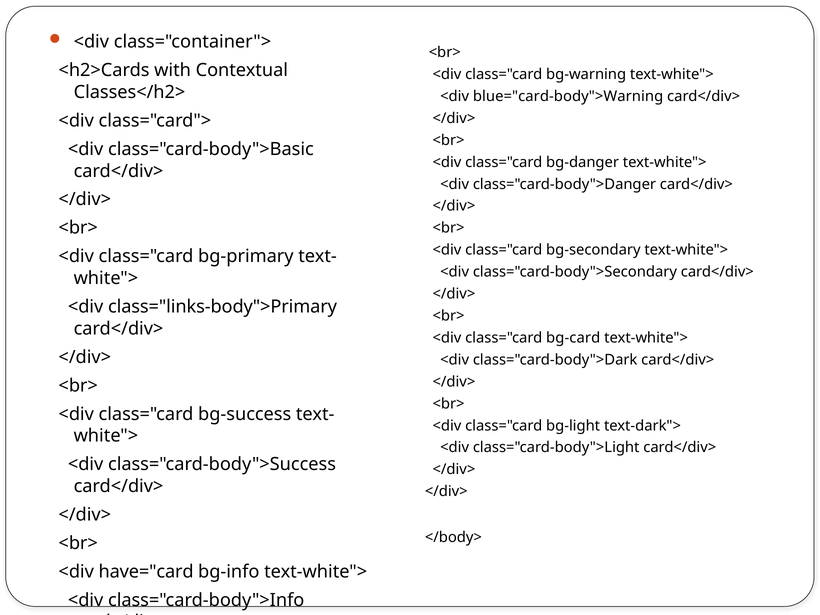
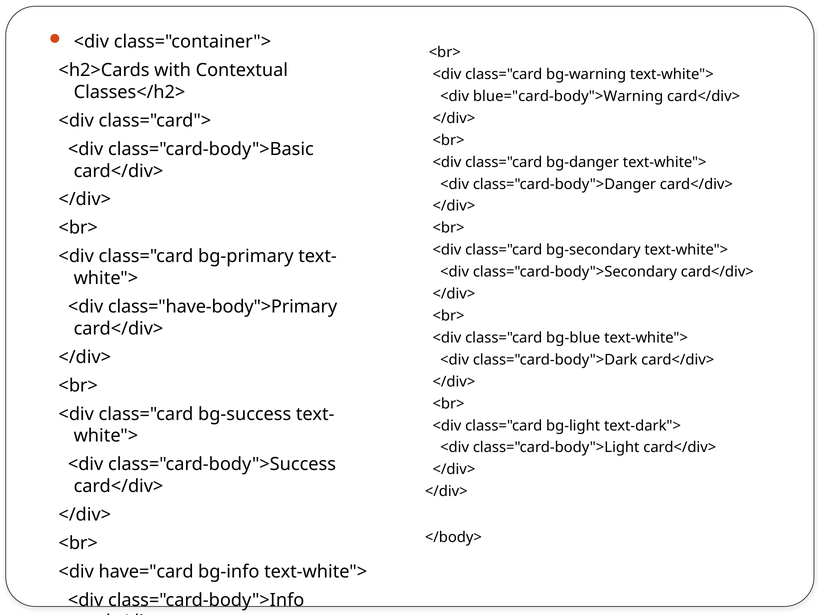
class="links-body">Primary: class="links-body">Primary -> class="have-body">Primary (223, 307)
bg-card: bg-card -> bg-blue (573, 338)
